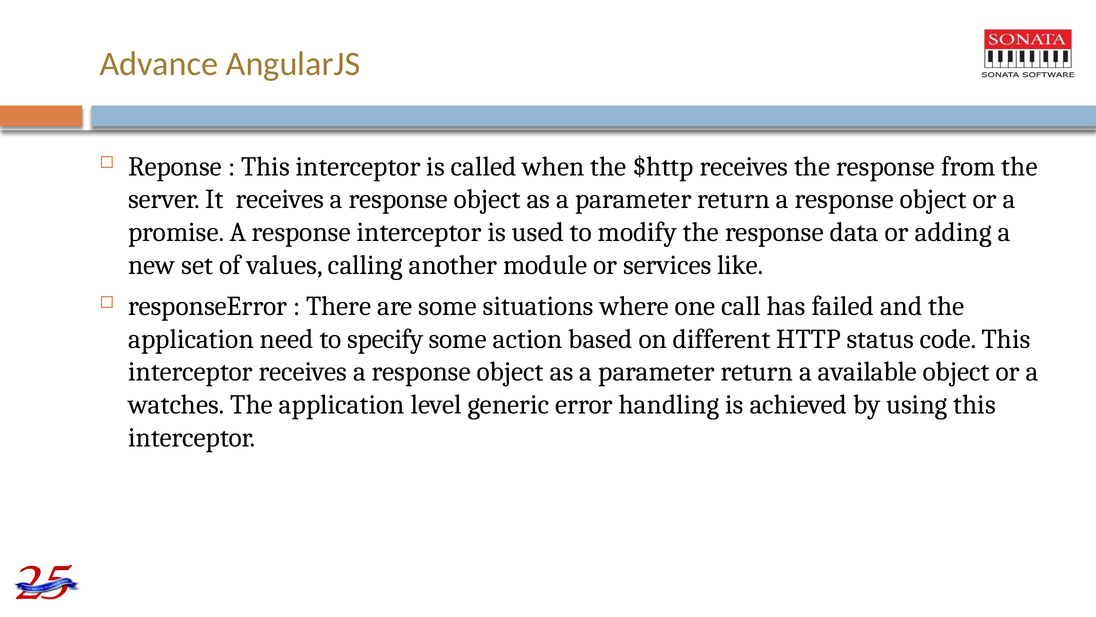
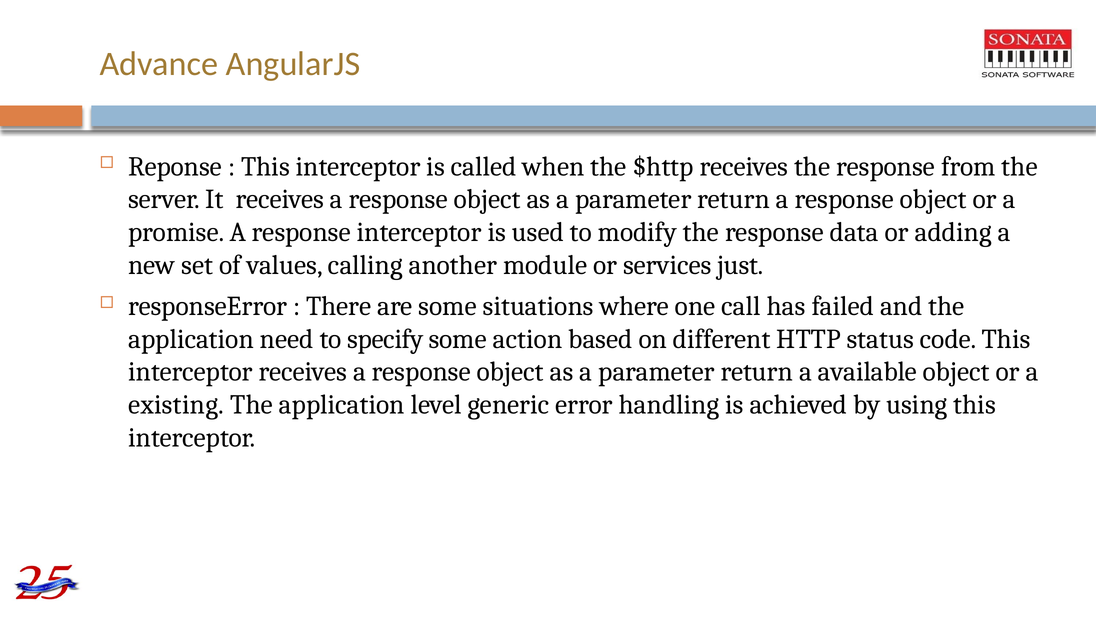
like: like -> just (740, 265)
watches: watches -> existing (176, 404)
